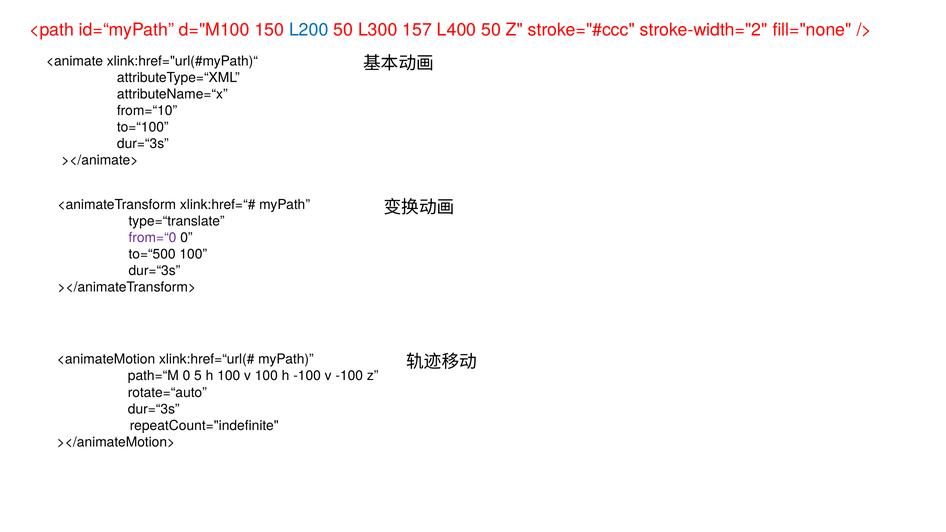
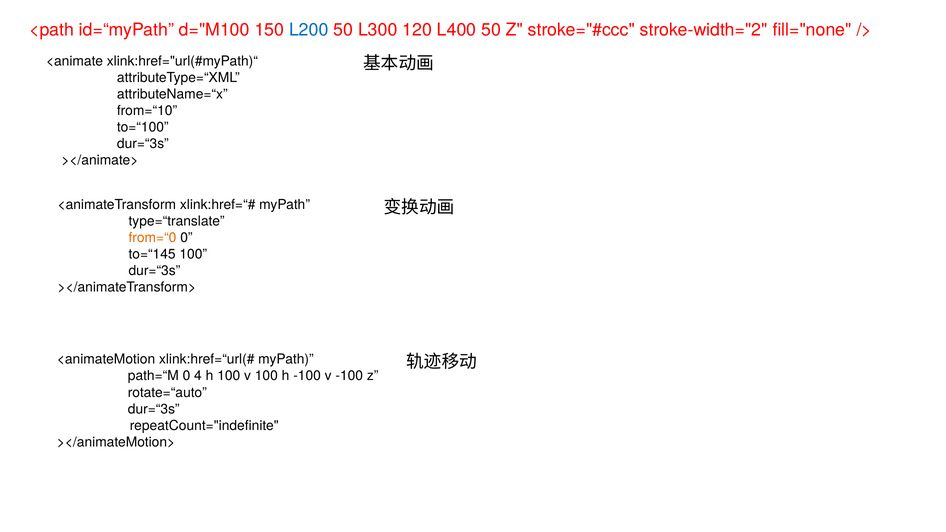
157: 157 -> 120 (417, 30)
from=“0 colour: purple -> orange (152, 238)
to=“500: to=“500 -> to=“145 (152, 254)
5: 5 -> 4 (198, 376)
